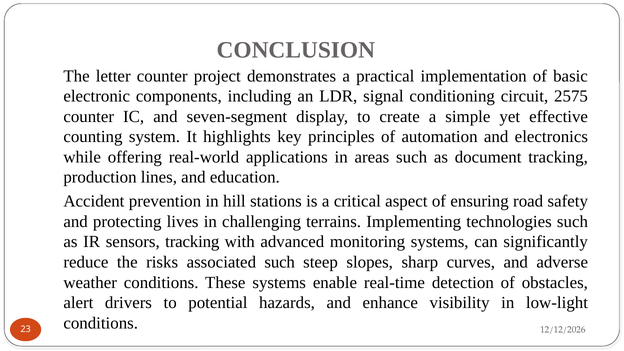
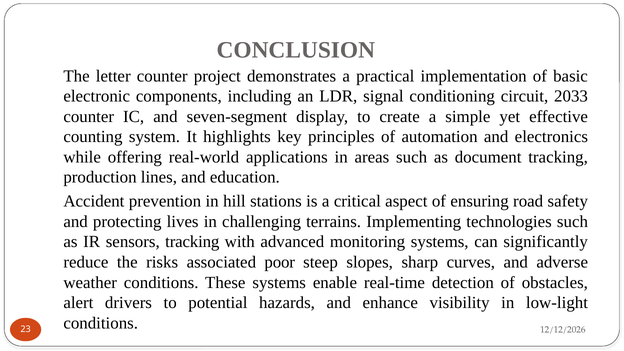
2575: 2575 -> 2033 (571, 96)
associated such: such -> poor (280, 262)
